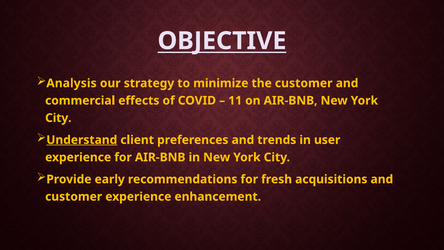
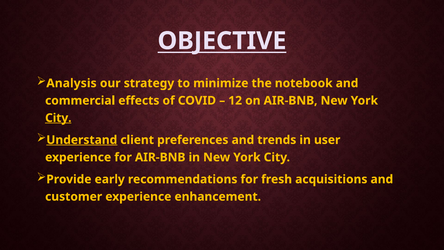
the customer: customer -> notebook (304, 83)
11: 11 -> 12 (235, 100)
City underline: none -> present (58, 118)
